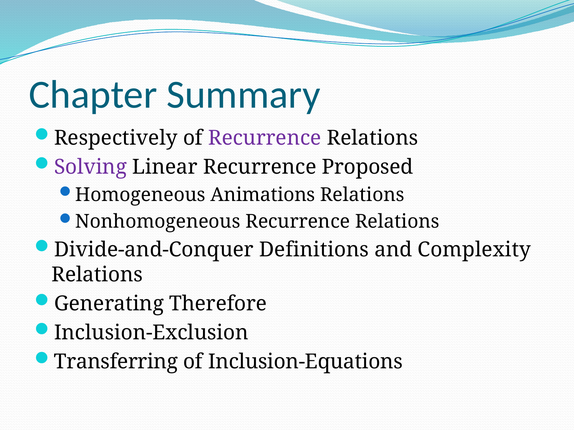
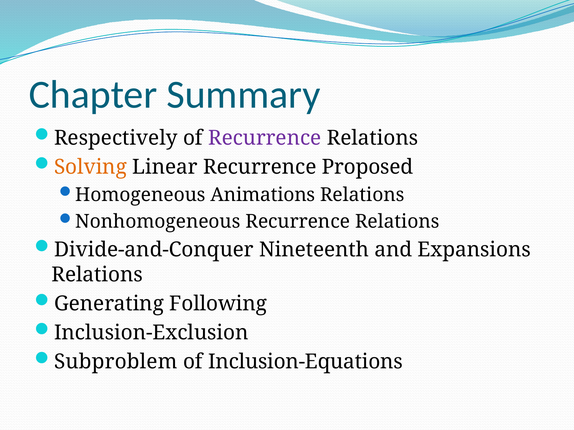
Solving colour: purple -> orange (90, 167)
Definitions: Definitions -> Nineteenth (314, 250)
Complexity: Complexity -> Expansions (474, 250)
Therefore: Therefore -> Following (218, 304)
Transferring: Transferring -> Subproblem (116, 362)
